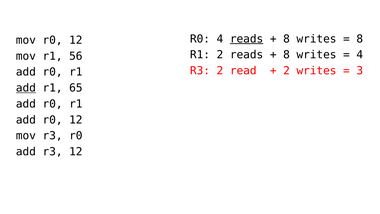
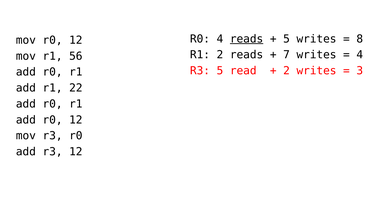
8: 8 -> 5 (287, 39)
8: 8 -> 7 (287, 55)
R3 2: 2 -> 5 (220, 71)
add underline: present -> none (26, 88)
65: 65 -> 22 (76, 88)
